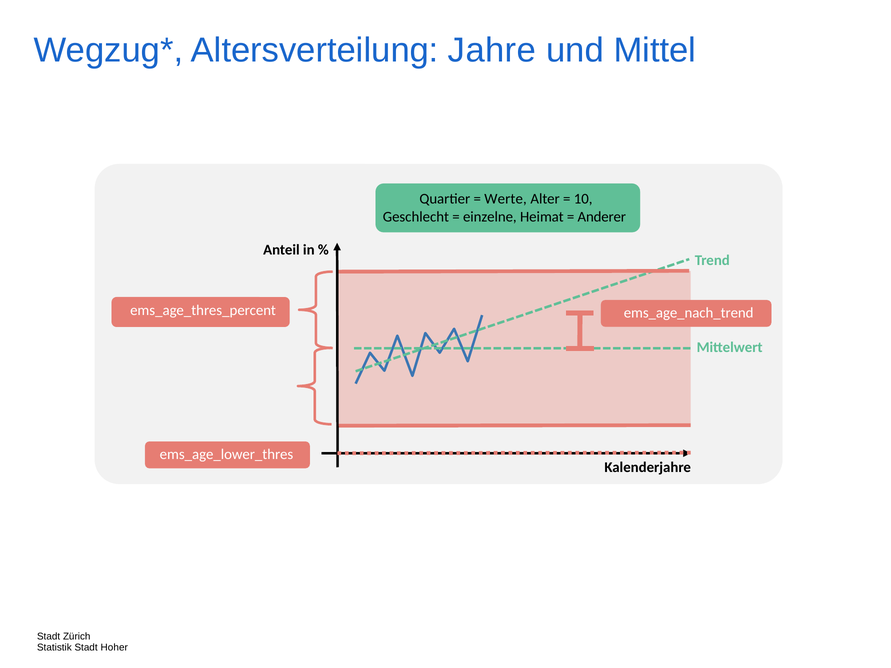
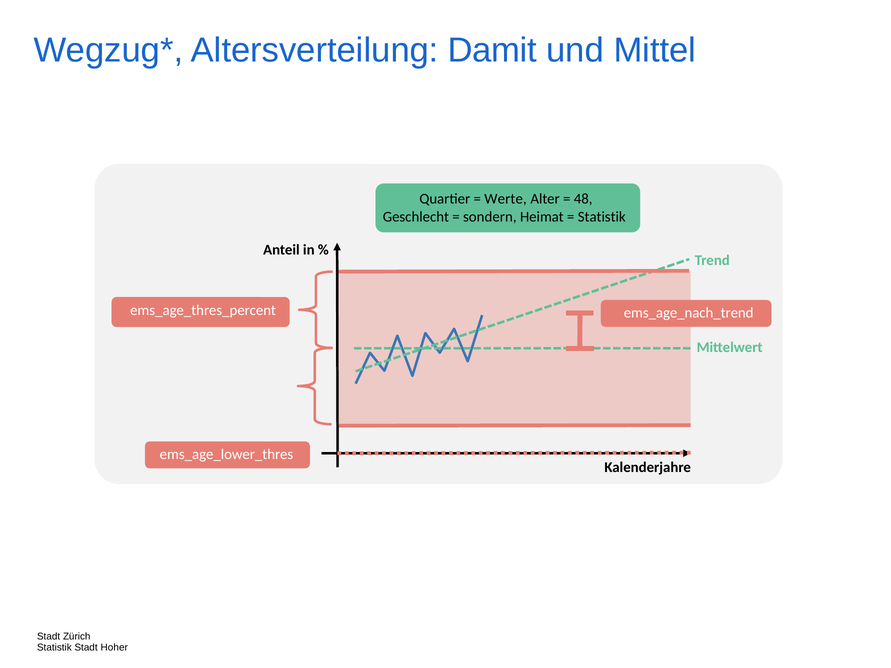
Jahre: Jahre -> Damit (492, 50)
10: 10 -> 48 (583, 199)
einzelne: einzelne -> sondern (490, 217)
Anderer: Anderer -> Statistik (602, 217)
